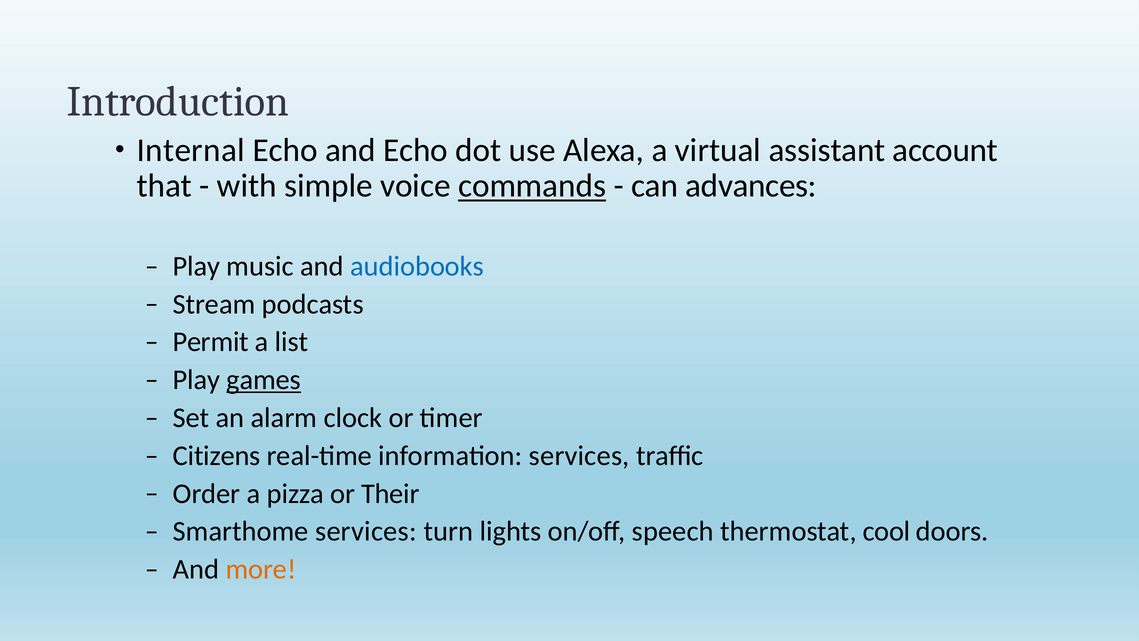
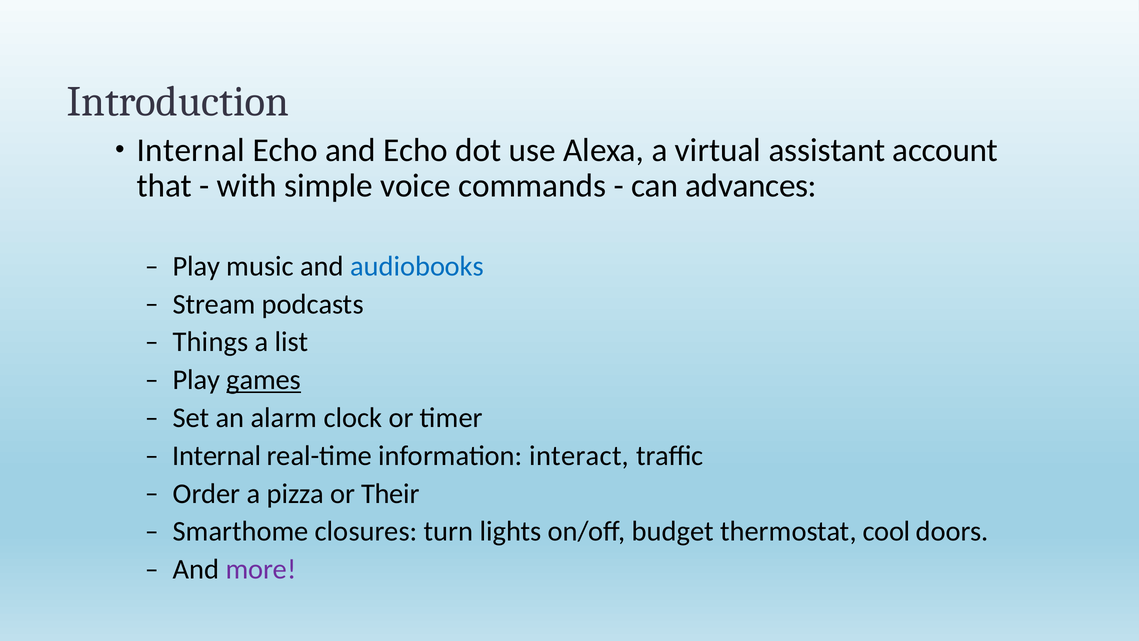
commands underline: present -> none (532, 186)
Permit: Permit -> Things (211, 342)
Citizens: Citizens -> Internal (217, 456)
information services: services -> interact (579, 456)
Smarthome services: services -> closures (366, 531)
speech: speech -> budget (673, 531)
more colour: orange -> purple (261, 569)
